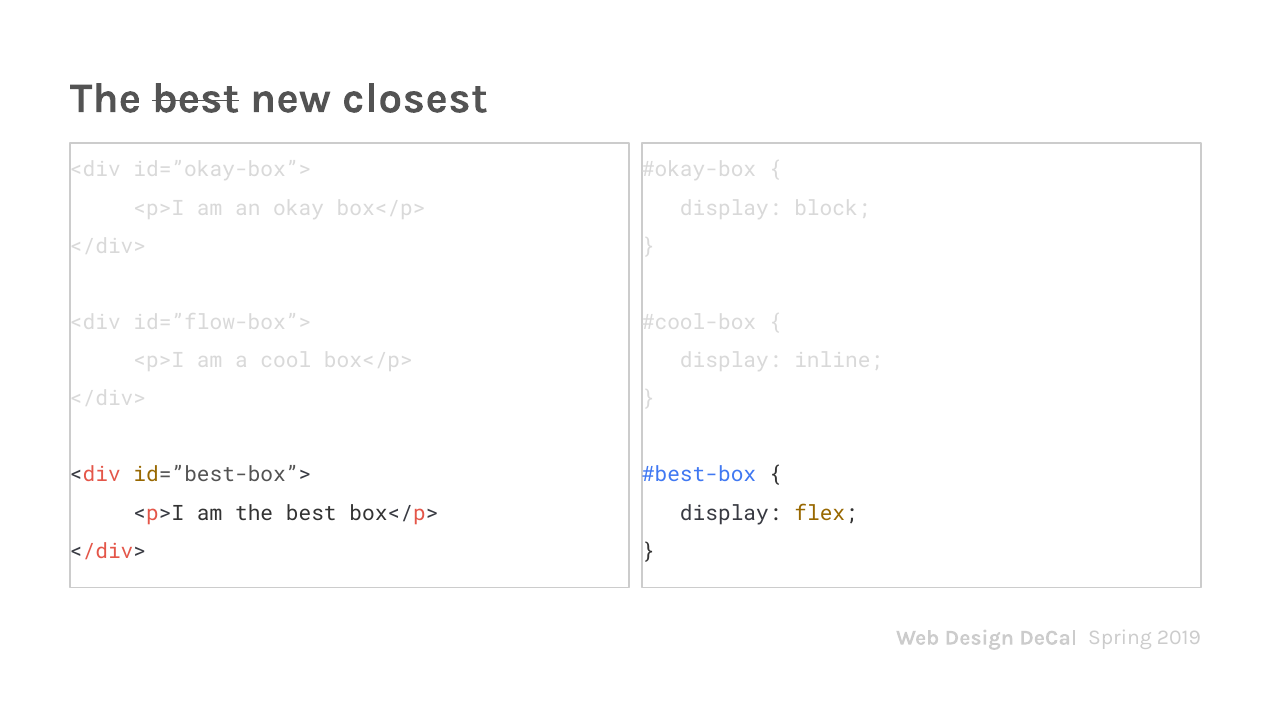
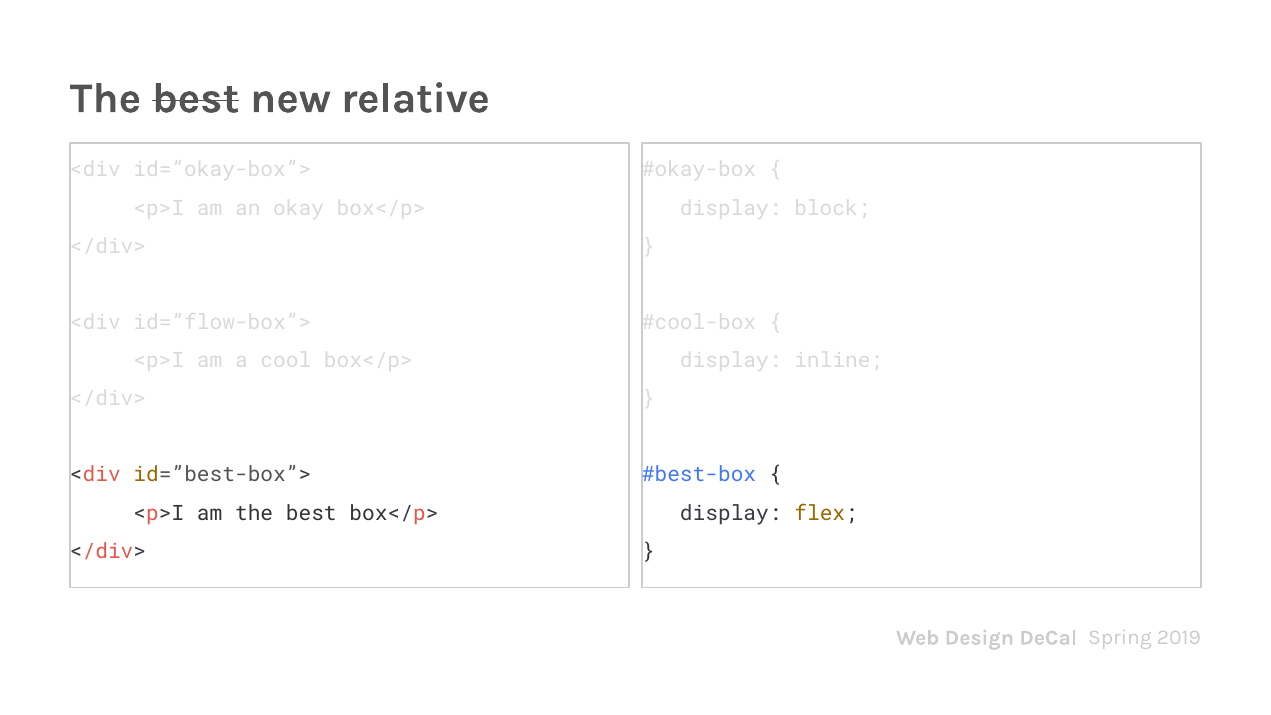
closest: closest -> relative (415, 98)
